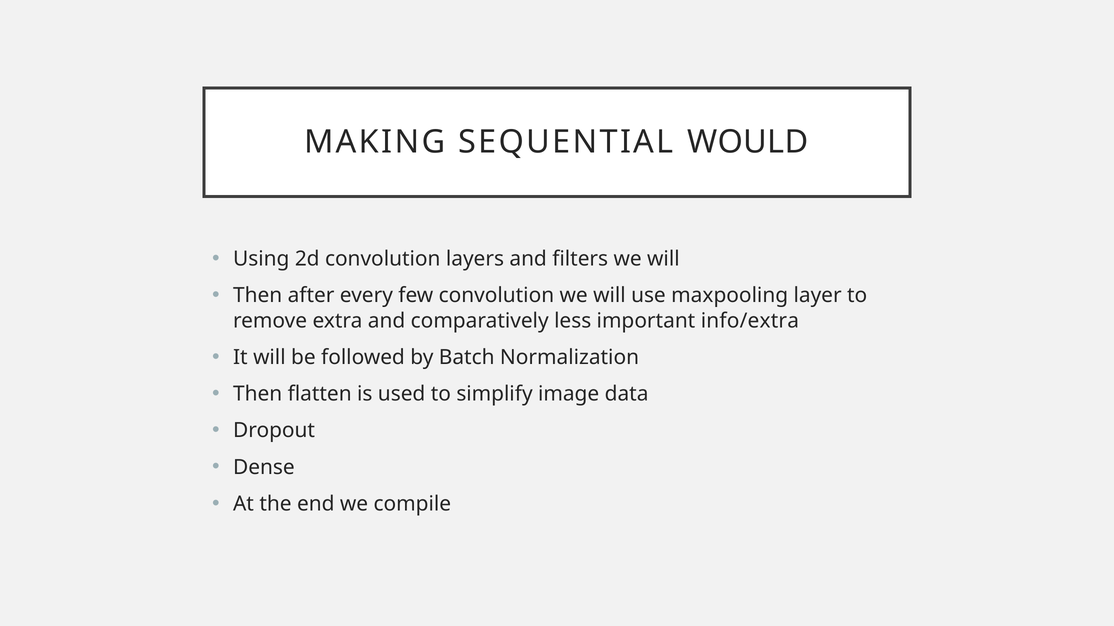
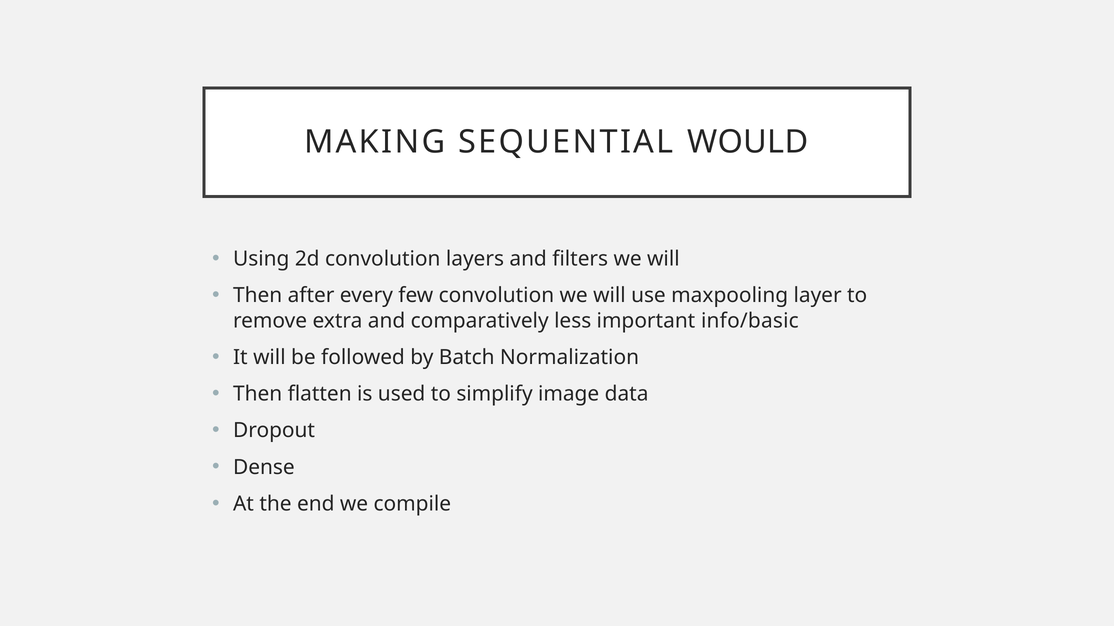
info/extra: info/extra -> info/basic (750, 321)
